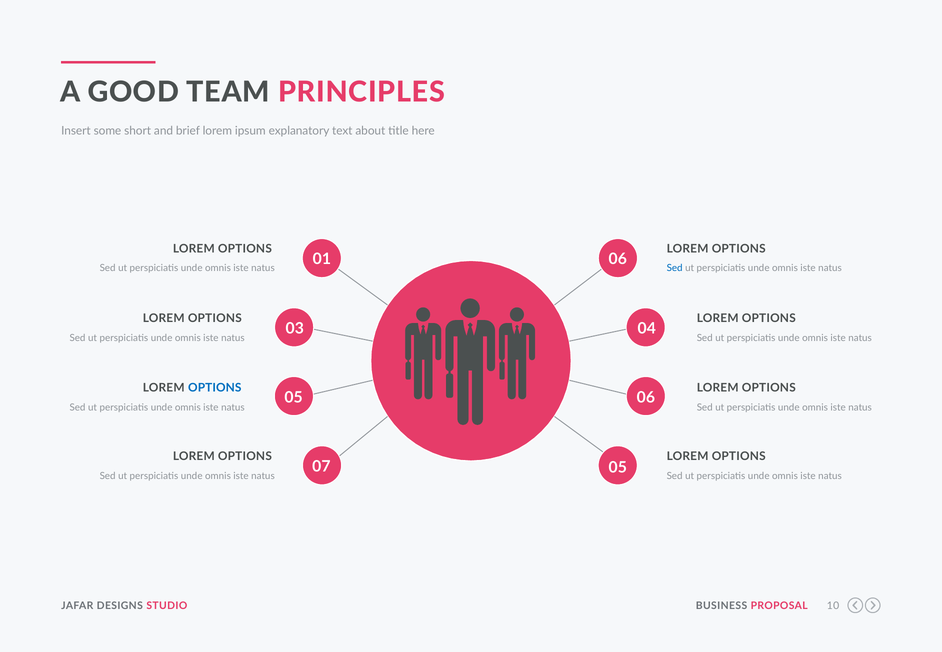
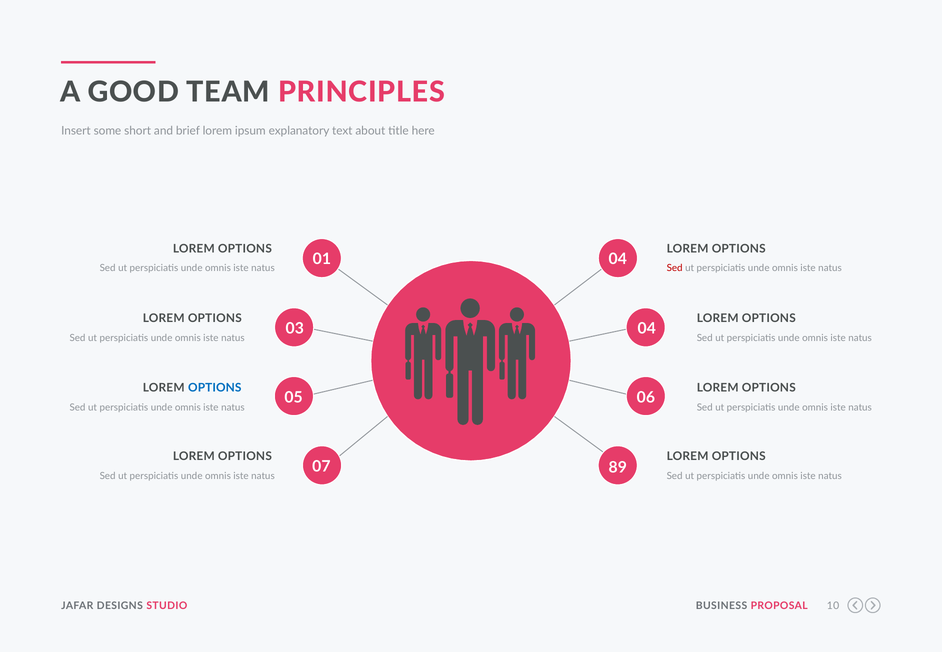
01 06: 06 -> 04 (618, 259)
Sed colour: blue -> red (675, 268)
07 05: 05 -> 89 (618, 468)
